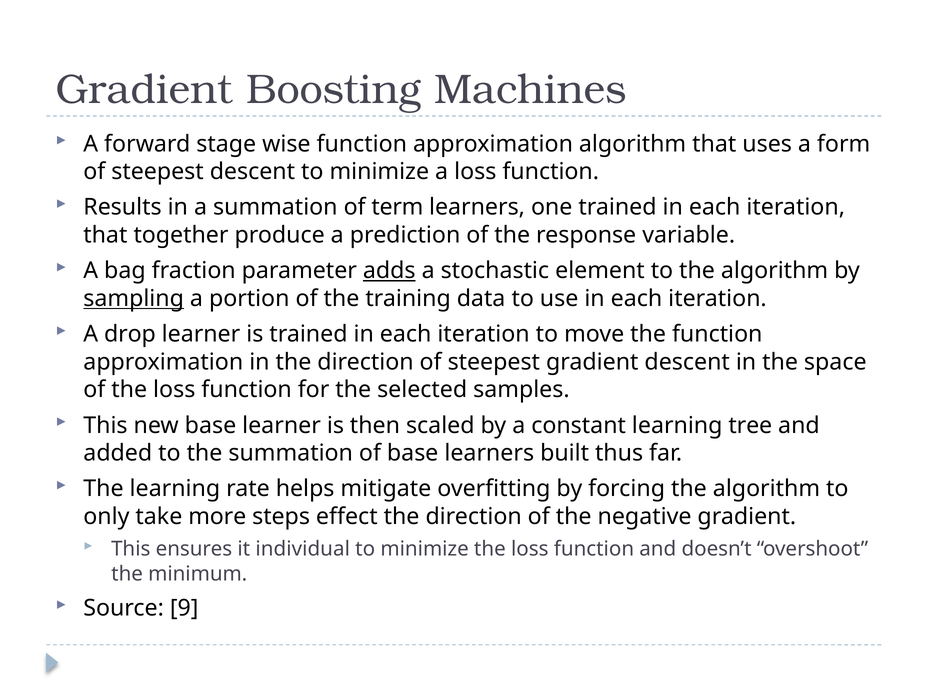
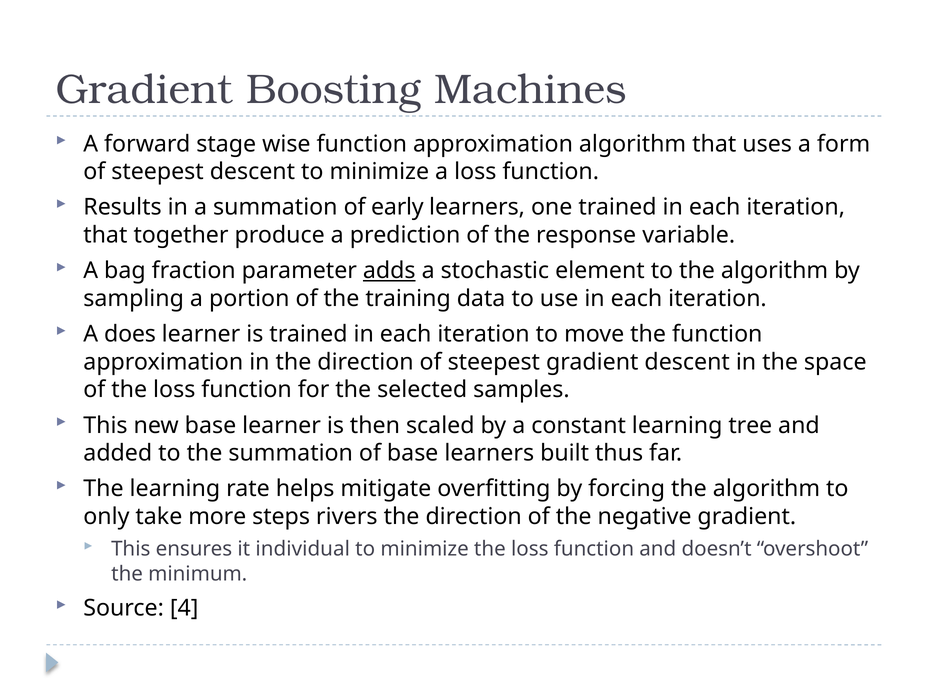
term: term -> early (397, 207)
sampling underline: present -> none (134, 299)
drop: drop -> does (130, 334)
effect: effect -> rivers (347, 517)
9: 9 -> 4 (184, 608)
